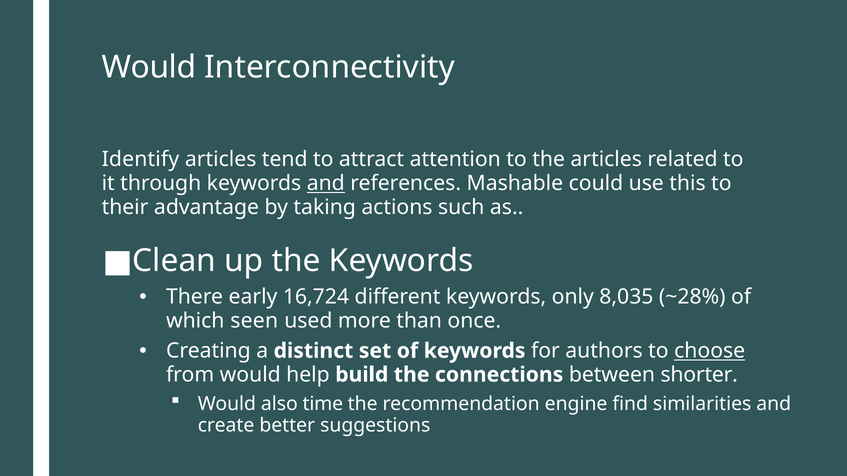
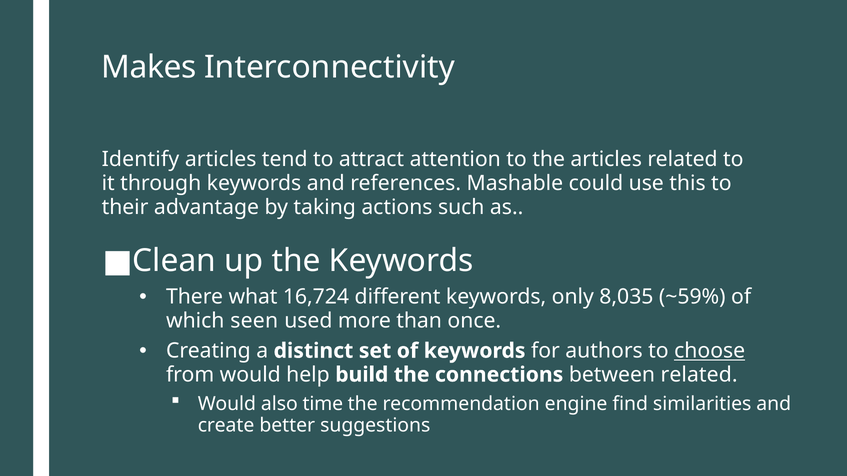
Would: Would -> Makes (149, 67)
and underline: present -> none (326, 183)
early: early -> what (253, 297)
~28%: ~28% -> ~59% (692, 297)
between shorter: shorter -> related (699, 375)
